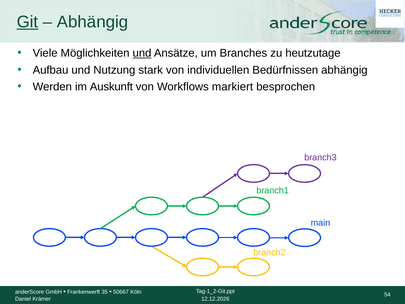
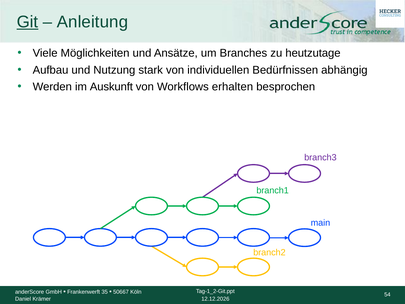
Abhängig: Abhängig -> Anleitung (93, 22)
und underline: present -> none (142, 53)
markiert: markiert -> erhalten (232, 87)
